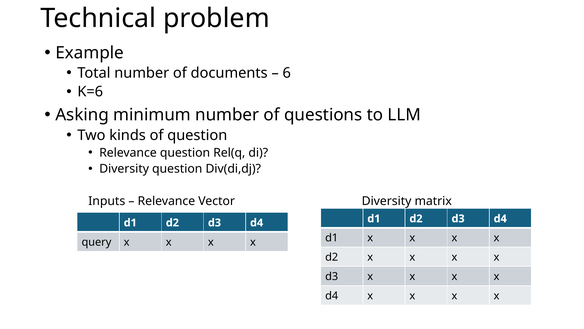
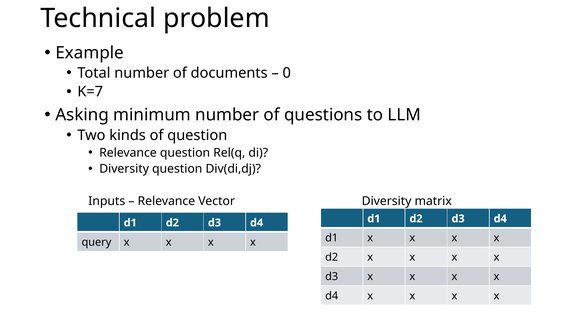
6: 6 -> 0 (287, 73)
K=6: K=6 -> K=7 (90, 92)
